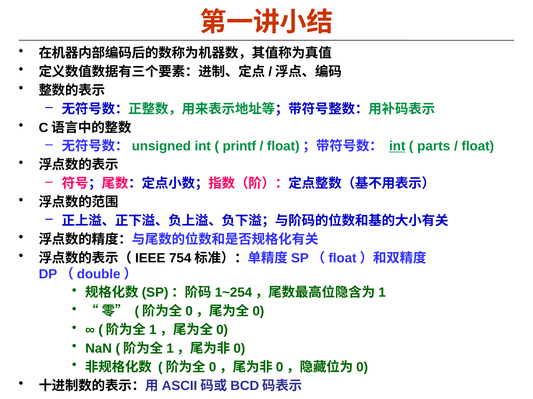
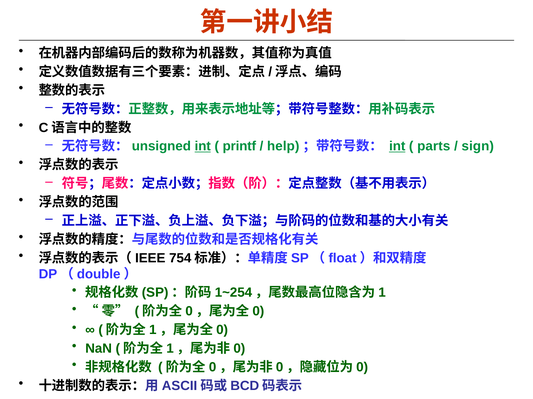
int underline: none -> present (203, 147)
float: float -> help (283, 147)
float: float -> sign (478, 147)
